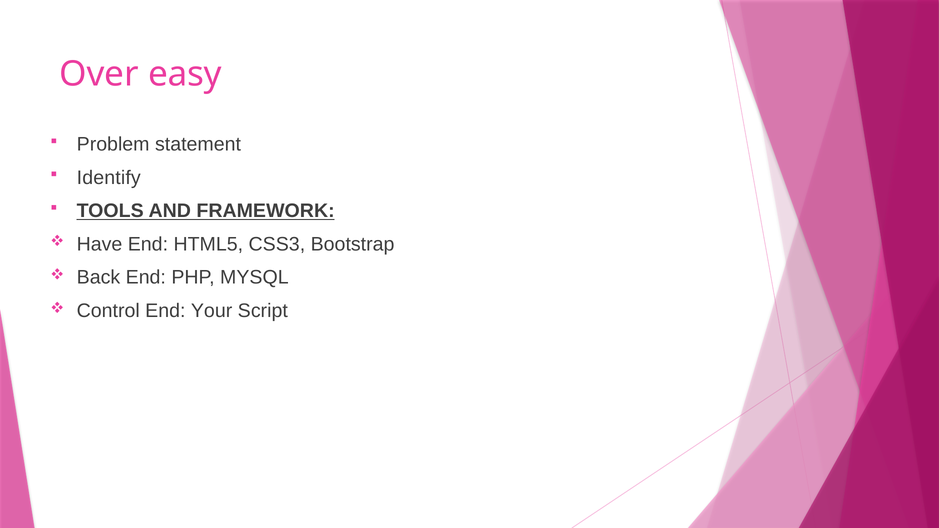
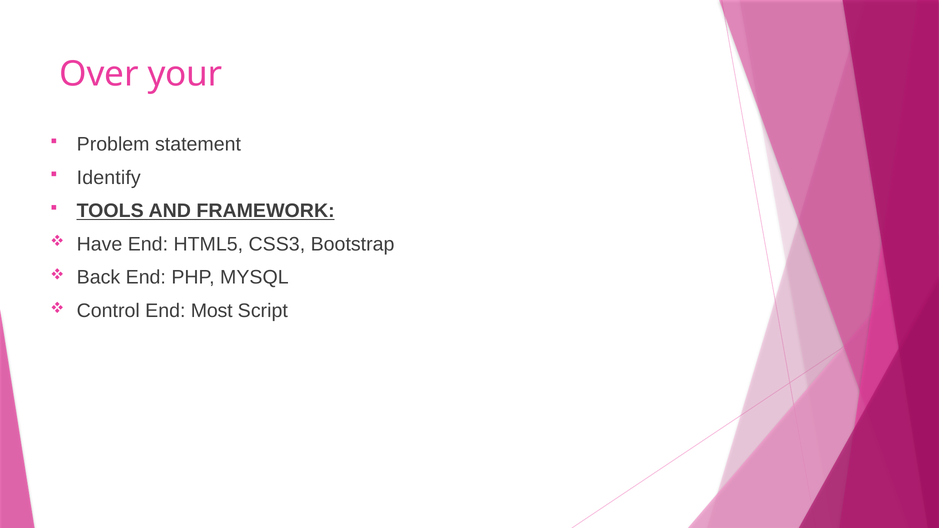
easy: easy -> your (185, 74)
Your: Your -> Most (212, 311)
